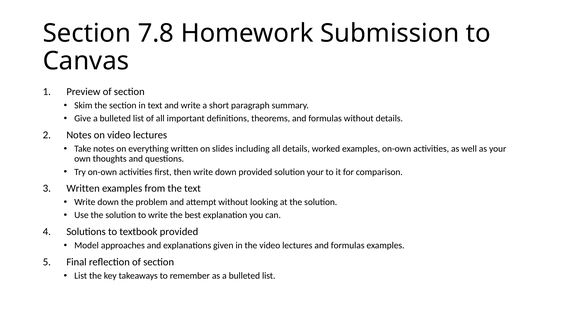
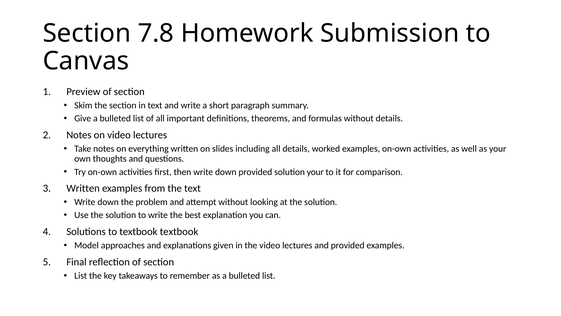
textbook provided: provided -> textbook (179, 231)
lectures and formulas: formulas -> provided (348, 245)
